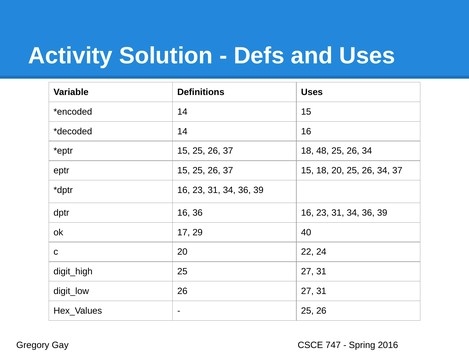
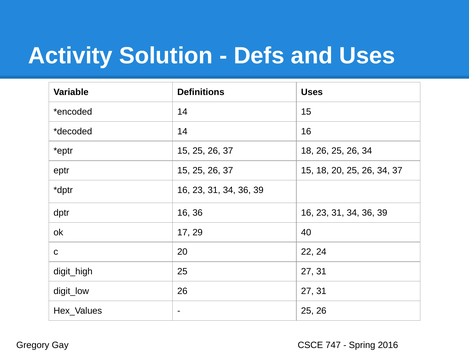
18 48: 48 -> 26 (323, 151)
